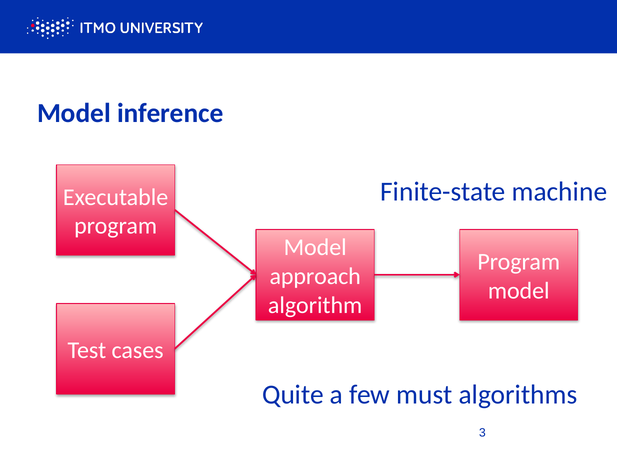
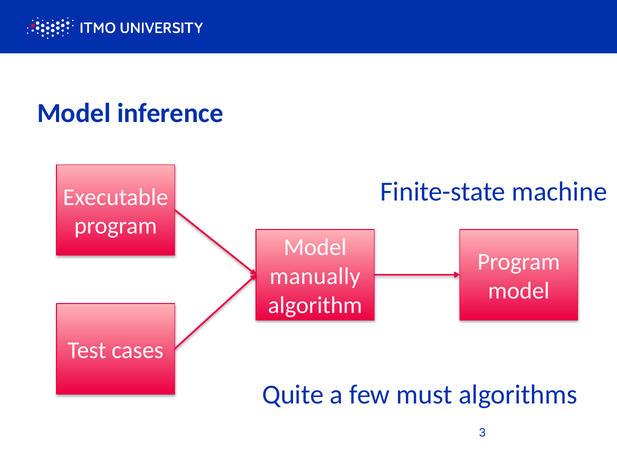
approach: approach -> manually (315, 276)
